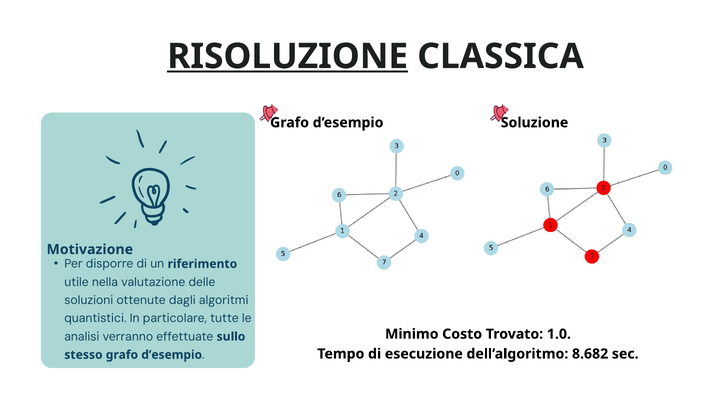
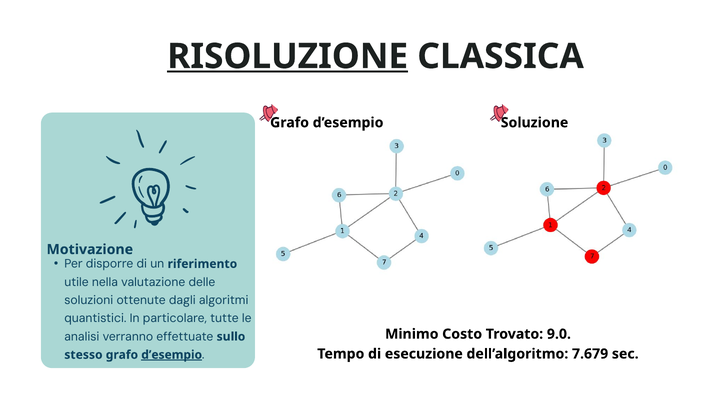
1.0: 1.0 -> 9.0 (559, 334)
8.682: 8.682 -> 7.679 (590, 354)
d’esempio underline: none -> present (172, 355)
